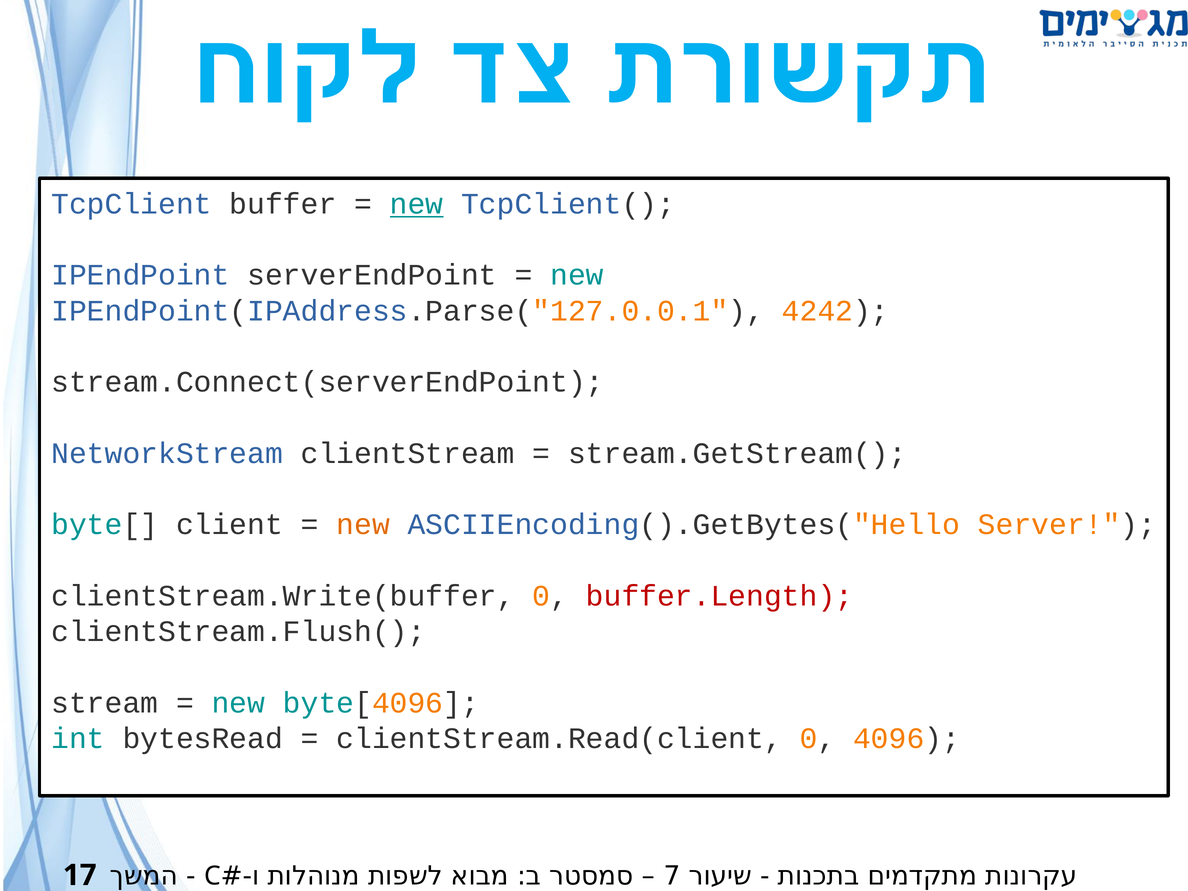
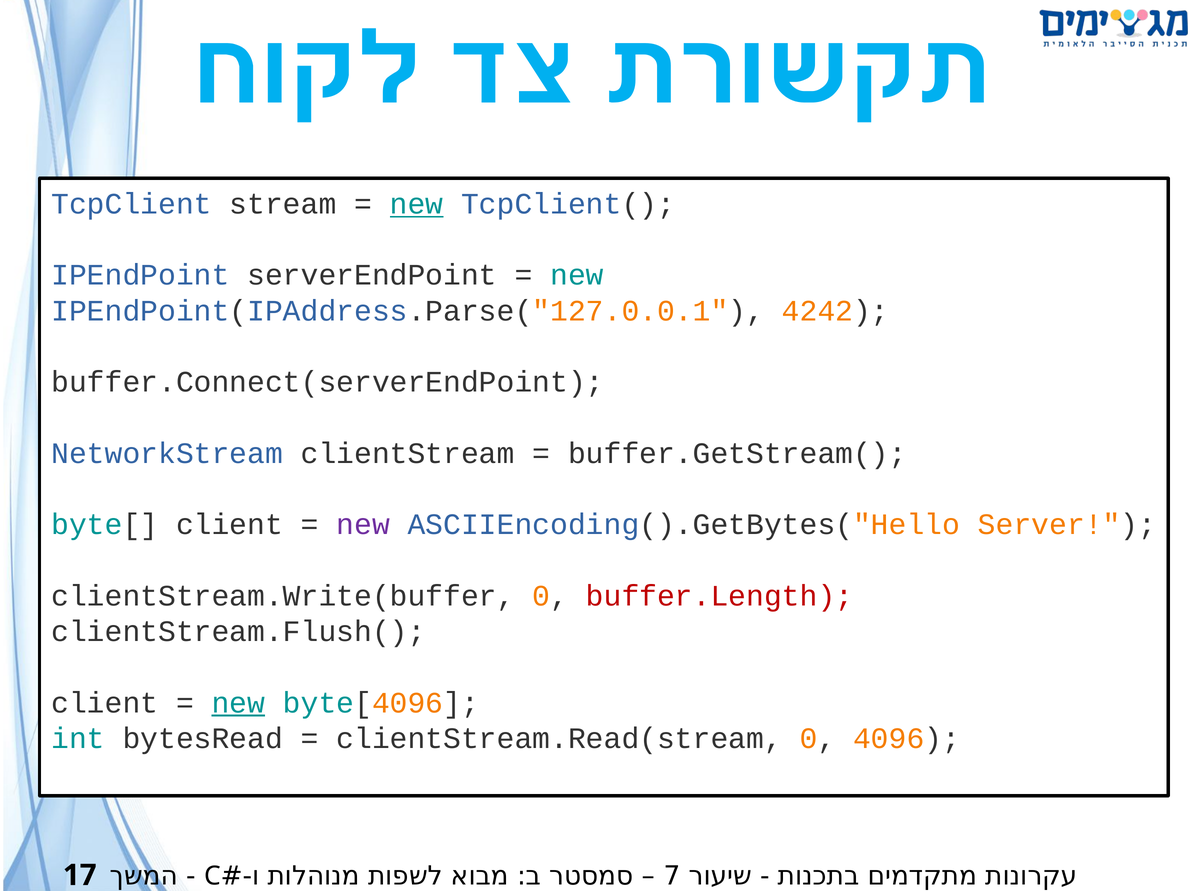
buffer: buffer -> stream (283, 204)
stream.Connect(serverEndPoint: stream.Connect(serverEndPoint -> buffer.Connect(serverEndPoint (327, 382)
stream.GetStream(: stream.GetStream( -> buffer.GetStream( (737, 453)
new colour: orange -> purple (363, 525)
stream: stream -> client (105, 703)
new underline: none -> present (238, 703)
clientStream.Read(client: clientStream.Read(client -> clientStream.Read(stream (559, 738)
